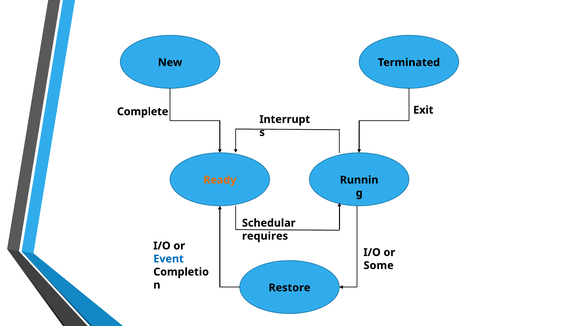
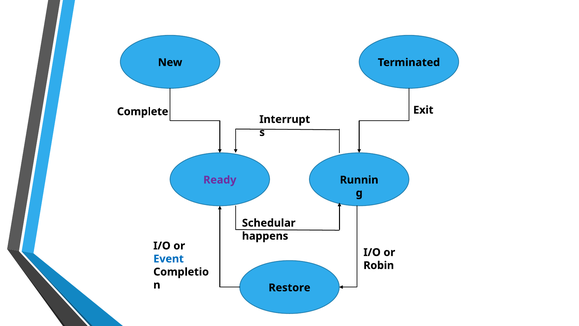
Ready colour: orange -> purple (220, 180)
requires: requires -> happens (265, 236)
Some: Some -> Robin (379, 265)
